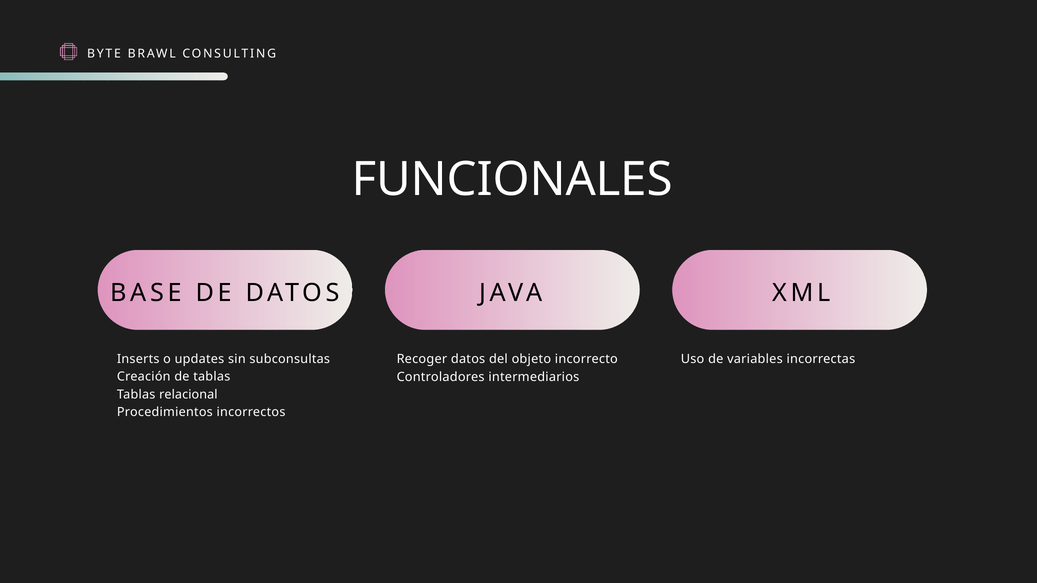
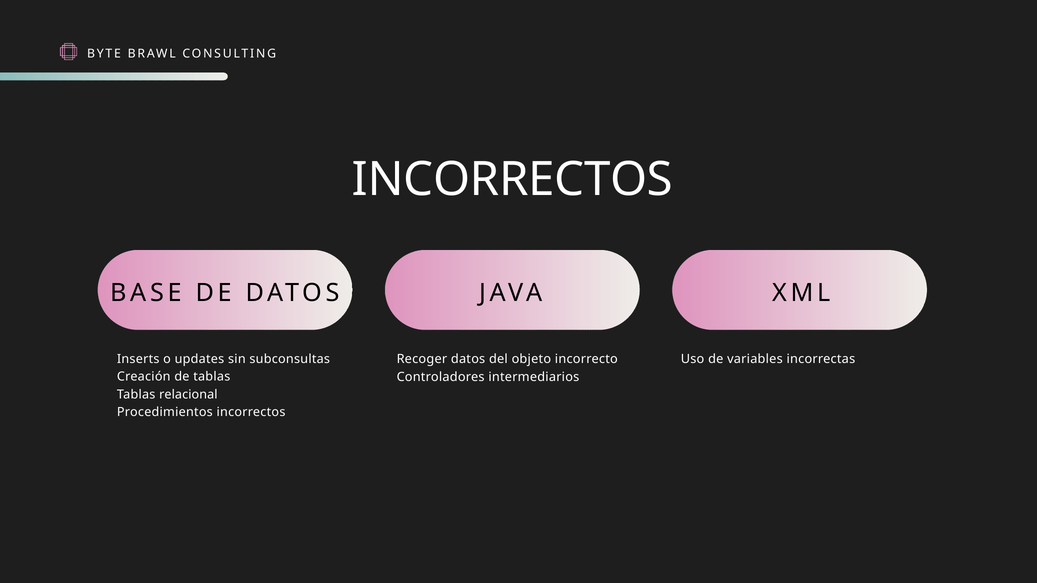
FUNCIONALES: FUNCIONALES -> INCORRECTOS (512, 179)
